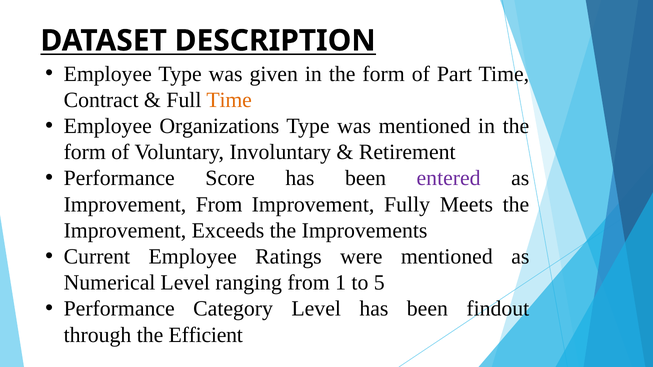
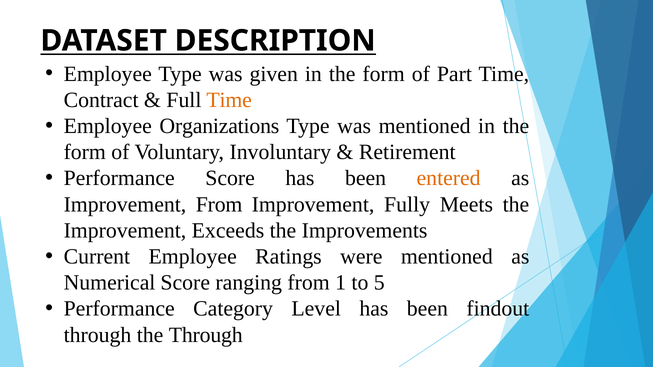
entered colour: purple -> orange (449, 178)
Numerical Level: Level -> Score (185, 283)
the Efficient: Efficient -> Through (206, 335)
